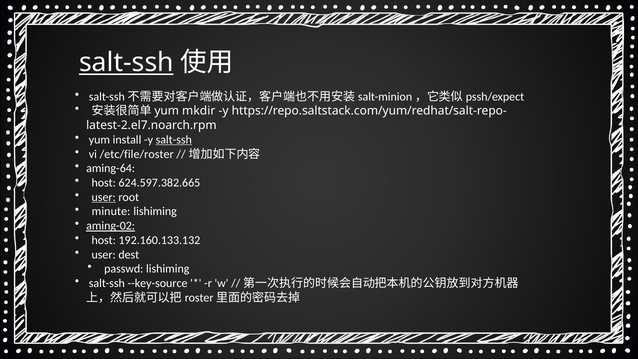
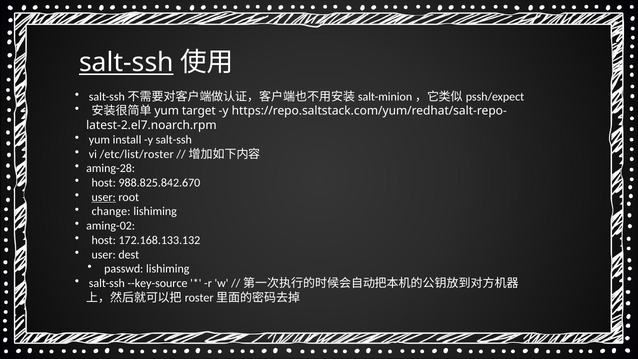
mkdir: mkdir -> target (199, 111)
salt-ssh underline: present -> none (174, 140)
/etc/file/roster: /etc/file/roster -> /etc/list/roster (137, 154)
aming-64: aming-64 -> aming-28 (111, 168)
624.597.382.665: 624.597.382.665 -> 988.825.842.670 (159, 183)
minute: minute -> change (111, 211)
aming-02 underline: present -> none (111, 226)
192.160.133.132: 192.160.133.132 -> 172.168.133.132 (159, 240)
